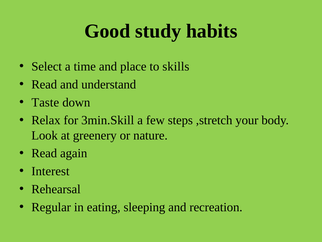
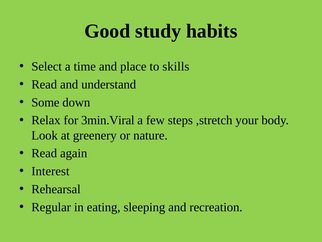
Taste: Taste -> Some (45, 102)
3min.Skill: 3min.Skill -> 3min.Viral (108, 120)
